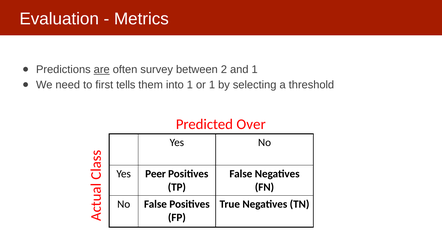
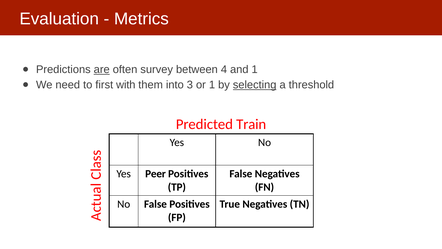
2: 2 -> 4 (224, 70)
tells: tells -> with (126, 85)
into 1: 1 -> 3 (190, 85)
selecting underline: none -> present (255, 85)
Over: Over -> Train (251, 124)
